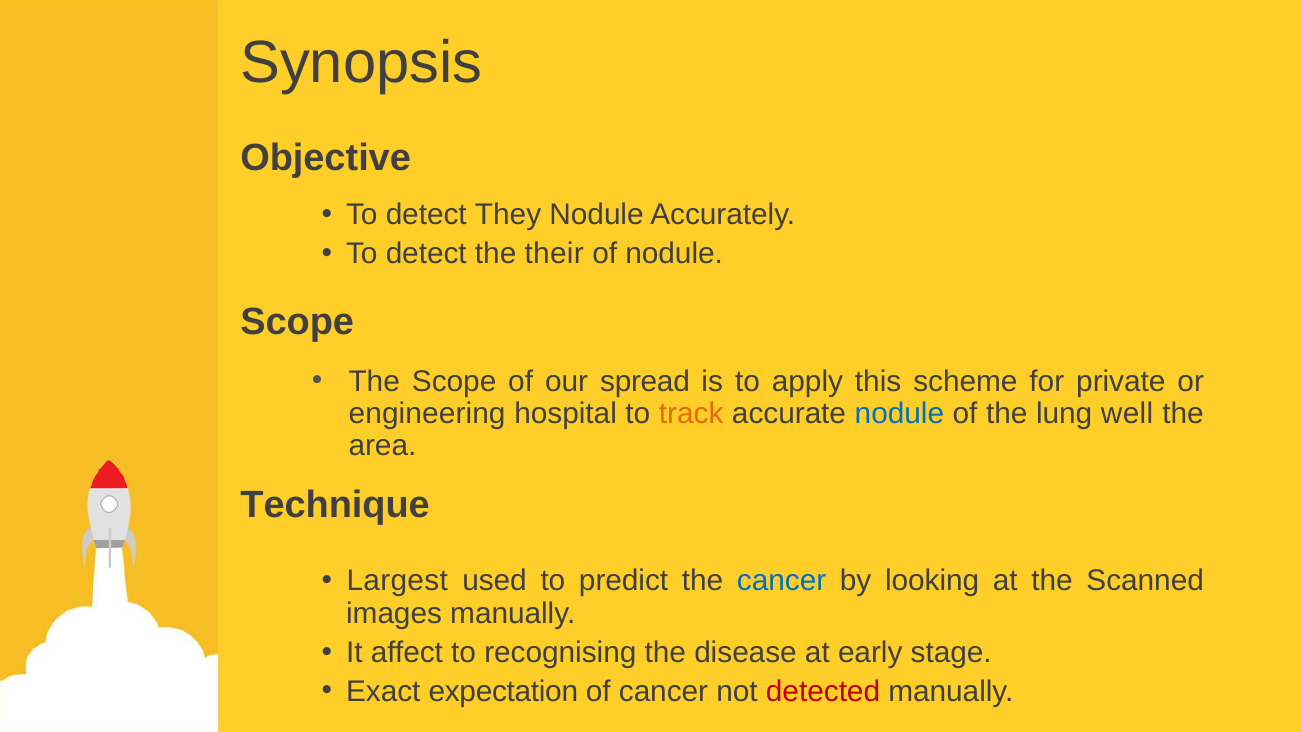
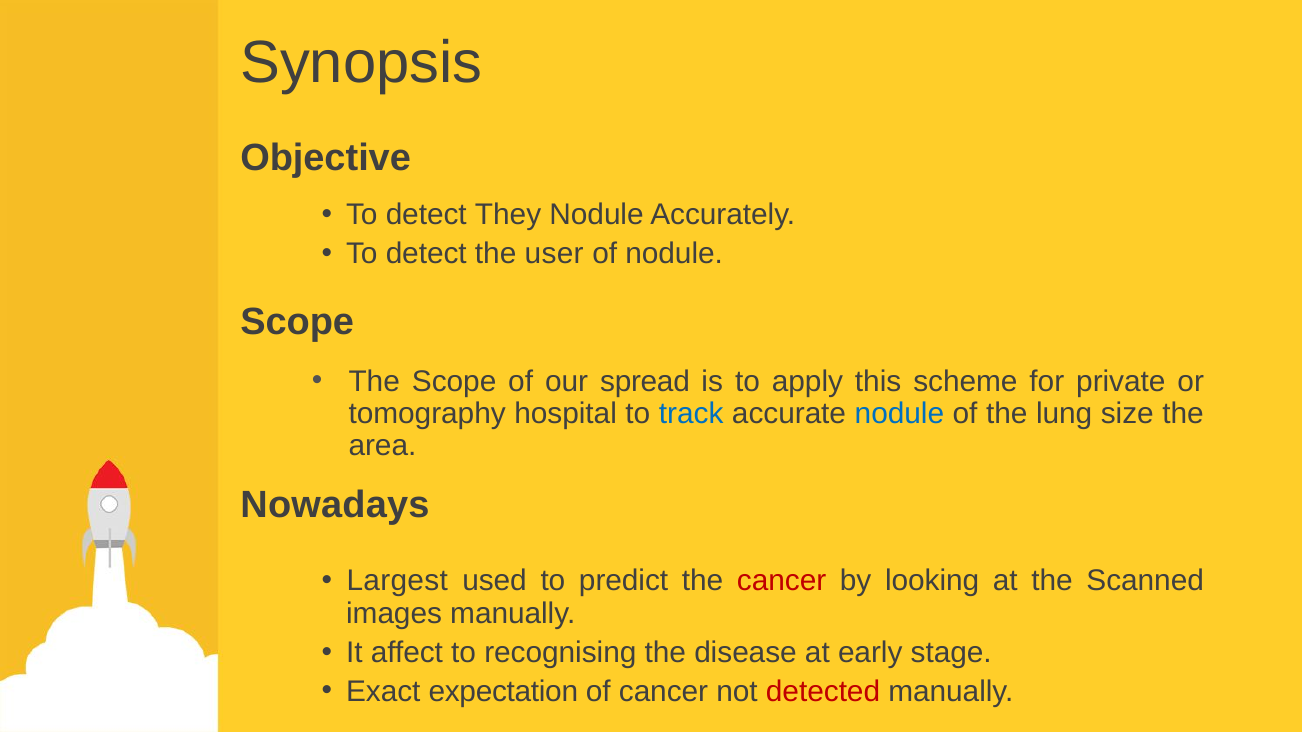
their: their -> user (554, 254)
engineering: engineering -> tomography (427, 414)
track colour: orange -> blue (691, 414)
well: well -> size (1127, 414)
Technique: Technique -> Nowadays (335, 505)
cancer colour: blue -> red (782, 581)
